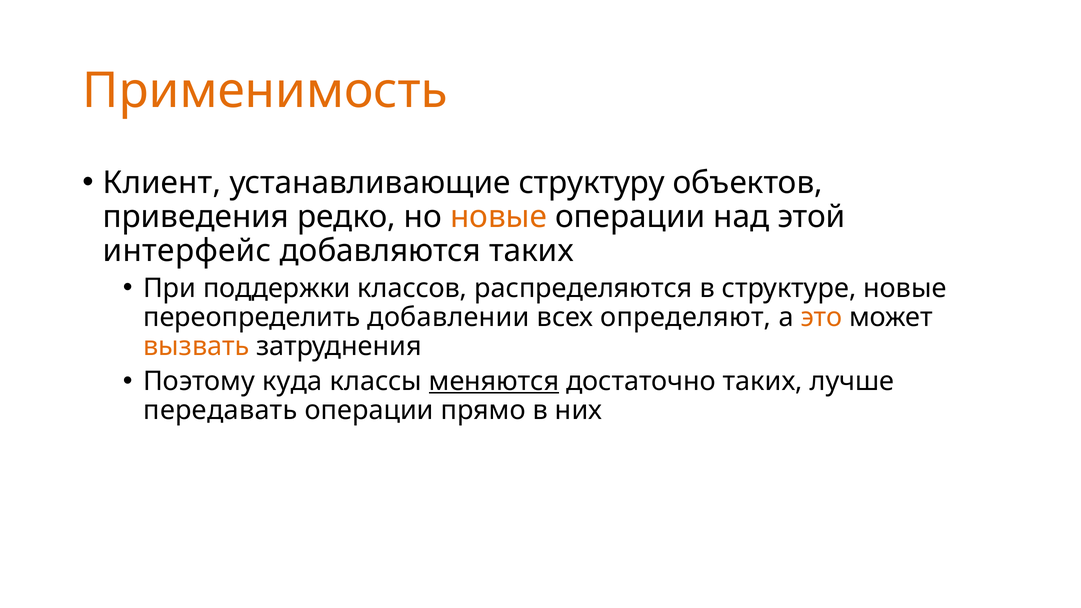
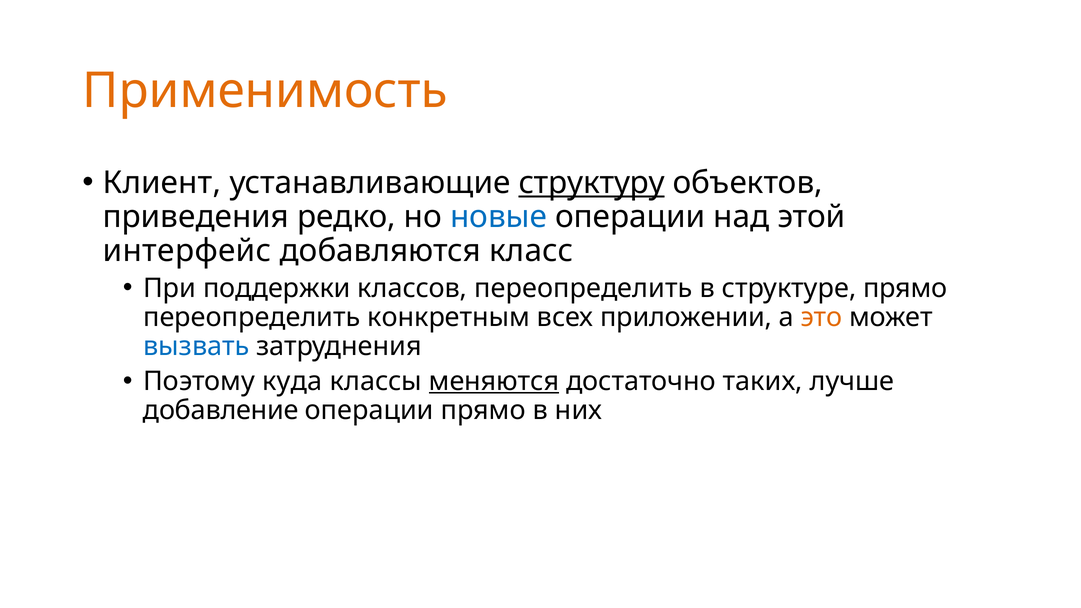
структуру underline: none -> present (592, 183)
новые colour: orange -> blue (499, 217)
добавляются таких: таких -> класс (531, 251)
классов распределяются: распределяются -> переопределить (583, 288)
структуре новые: новые -> прямо (905, 288)
добавлении: добавлении -> конкретным (449, 317)
определяют: определяют -> приложении (686, 317)
вызвать colour: orange -> blue (196, 346)
передавать: передавать -> добавление (221, 410)
